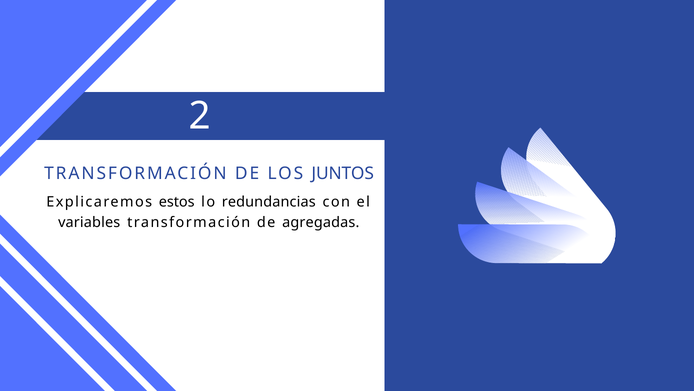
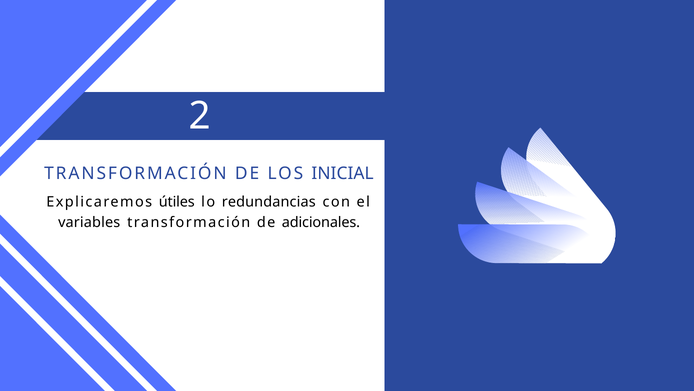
JUNTOS: JUNTOS -> INICIAL (343, 173)
estos: estos -> útiles (177, 202)
agregadas: agregadas -> adicionales (321, 222)
